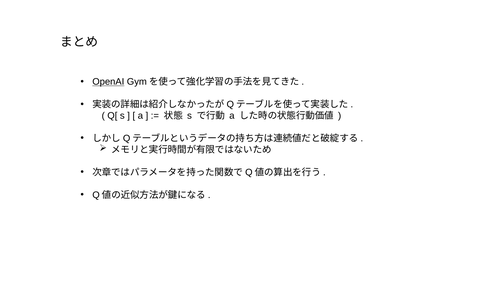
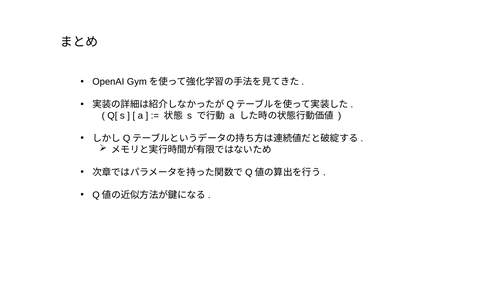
OpenAI underline: present -> none (108, 82)
